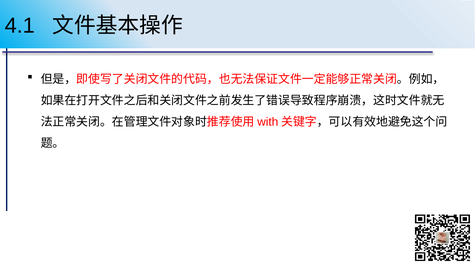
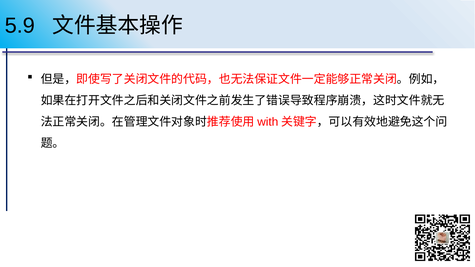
4.1: 4.1 -> 5.9 (20, 26)
